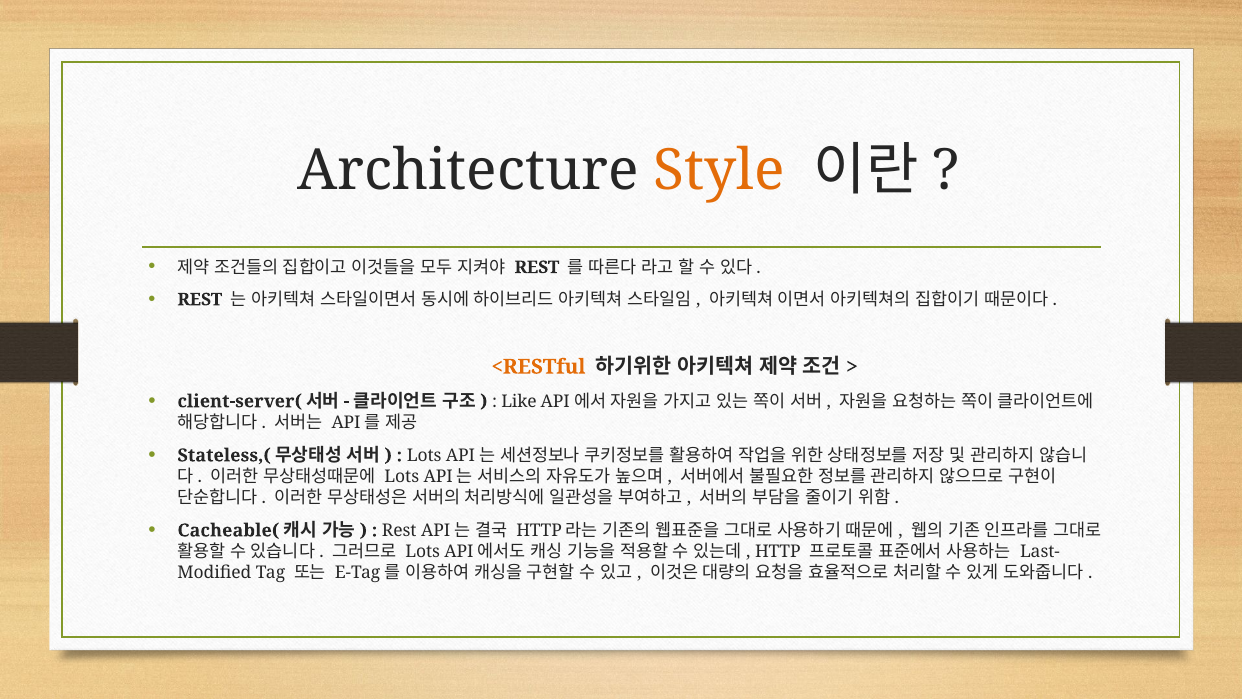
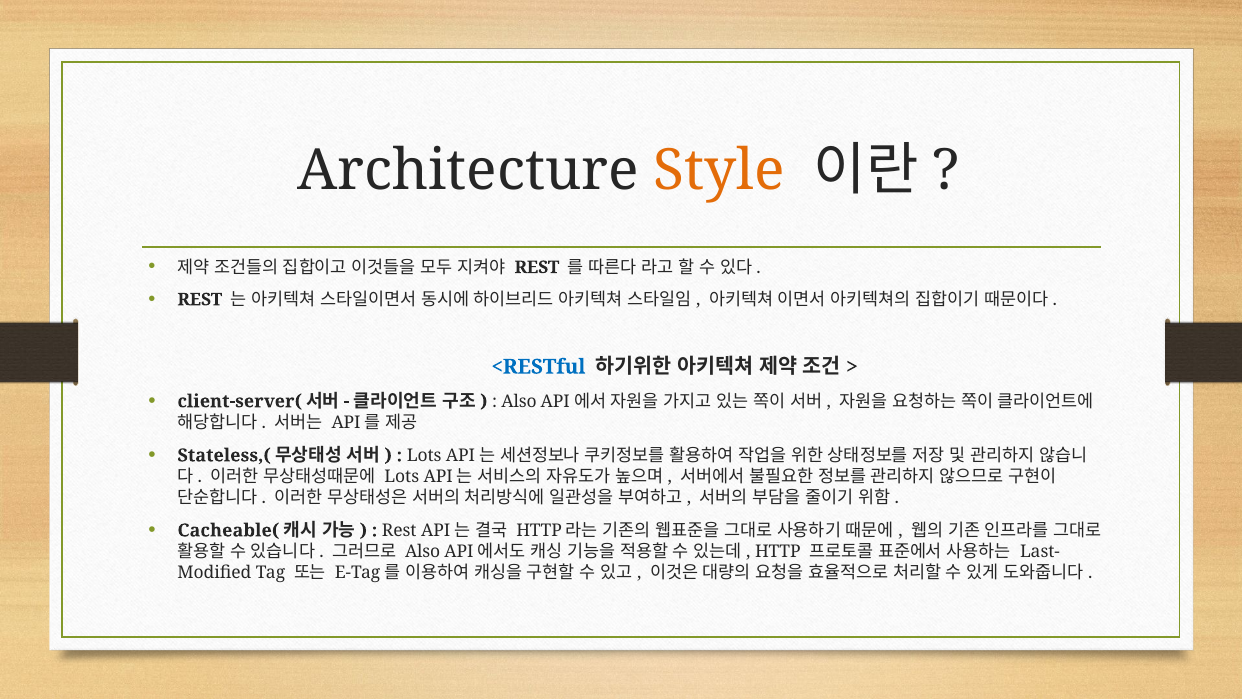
<RESTful colour: orange -> blue (538, 367)
Like: Like -> Also (519, 401)
Lots: Lots -> Also (423, 552)
